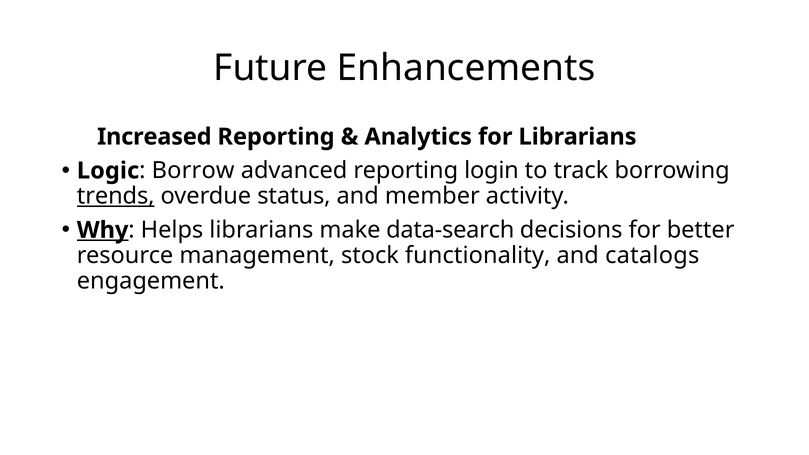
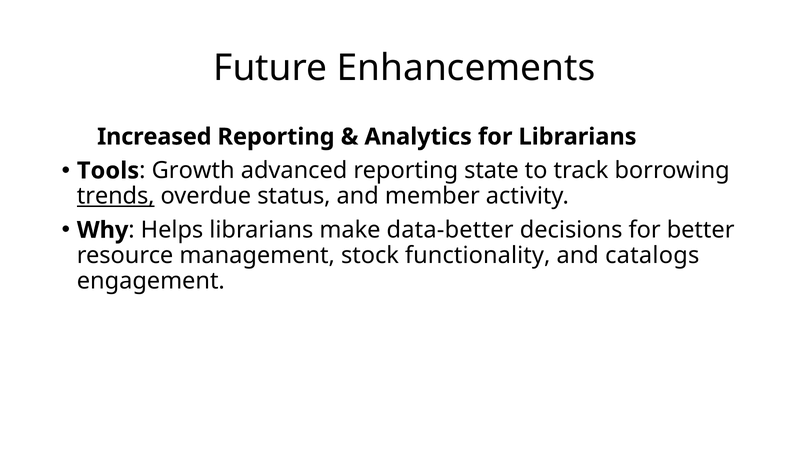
Logic: Logic -> Tools (108, 171)
Borrow: Borrow -> Growth (193, 171)
login: login -> state (491, 171)
Why underline: present -> none (103, 230)
data-search: data-search -> data-better (450, 230)
